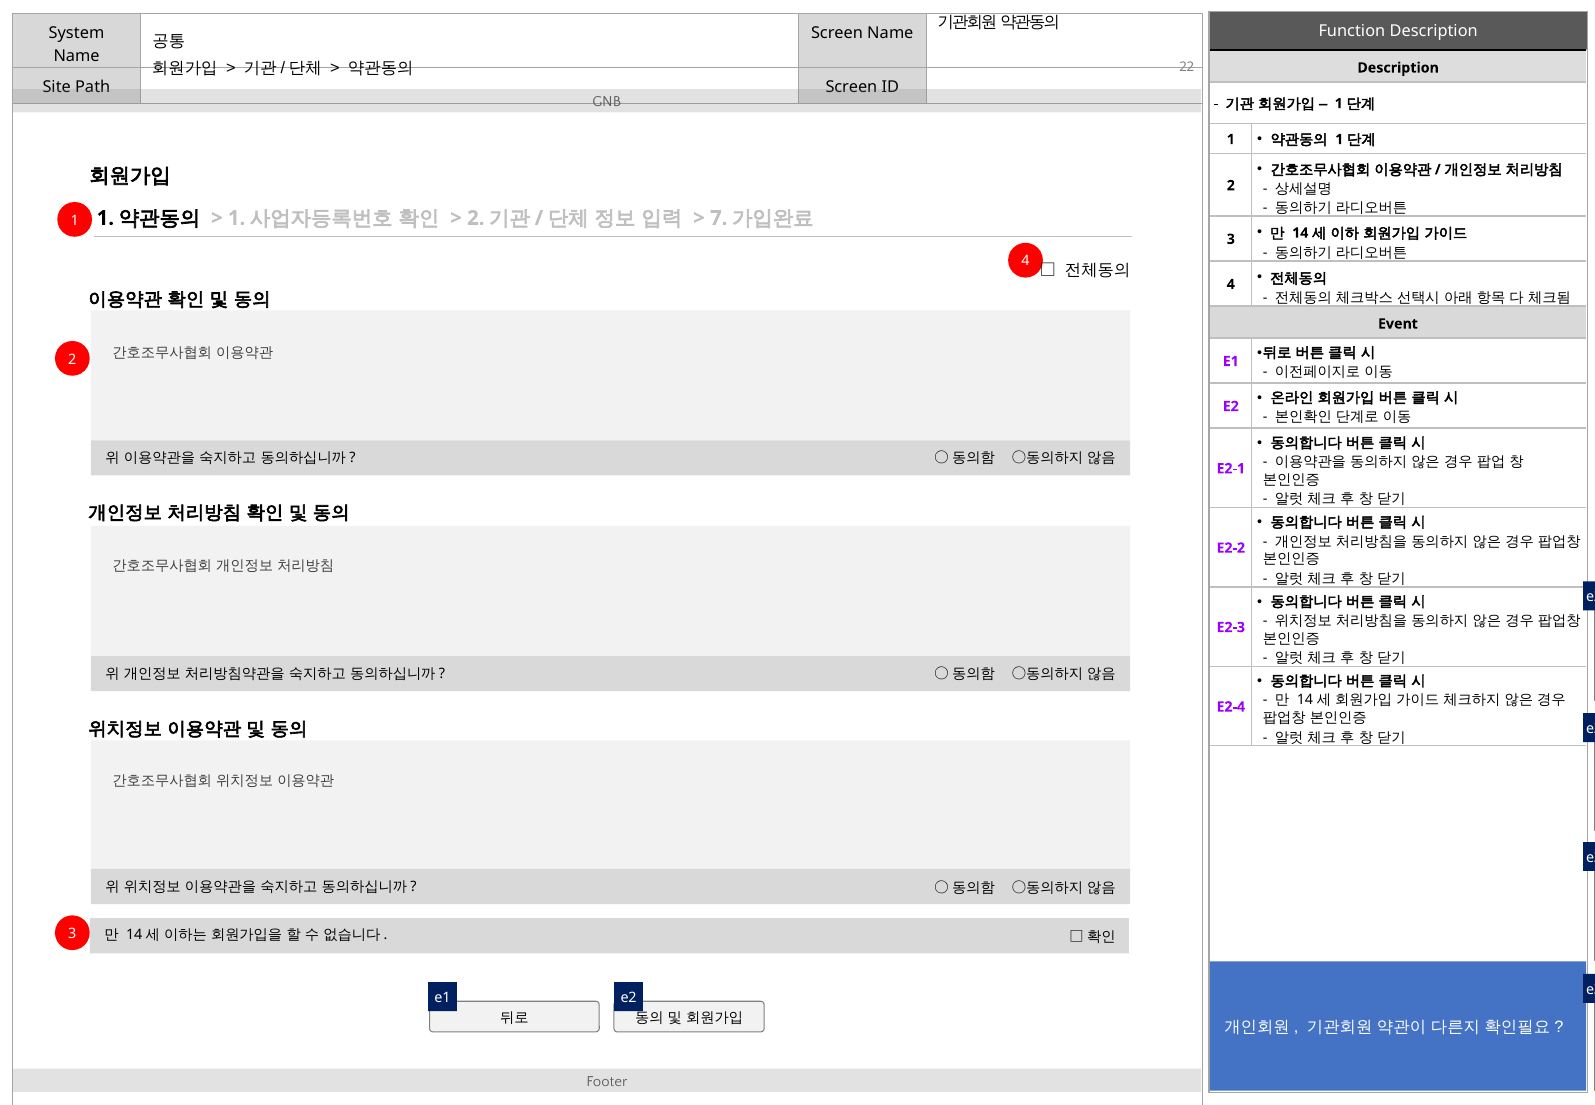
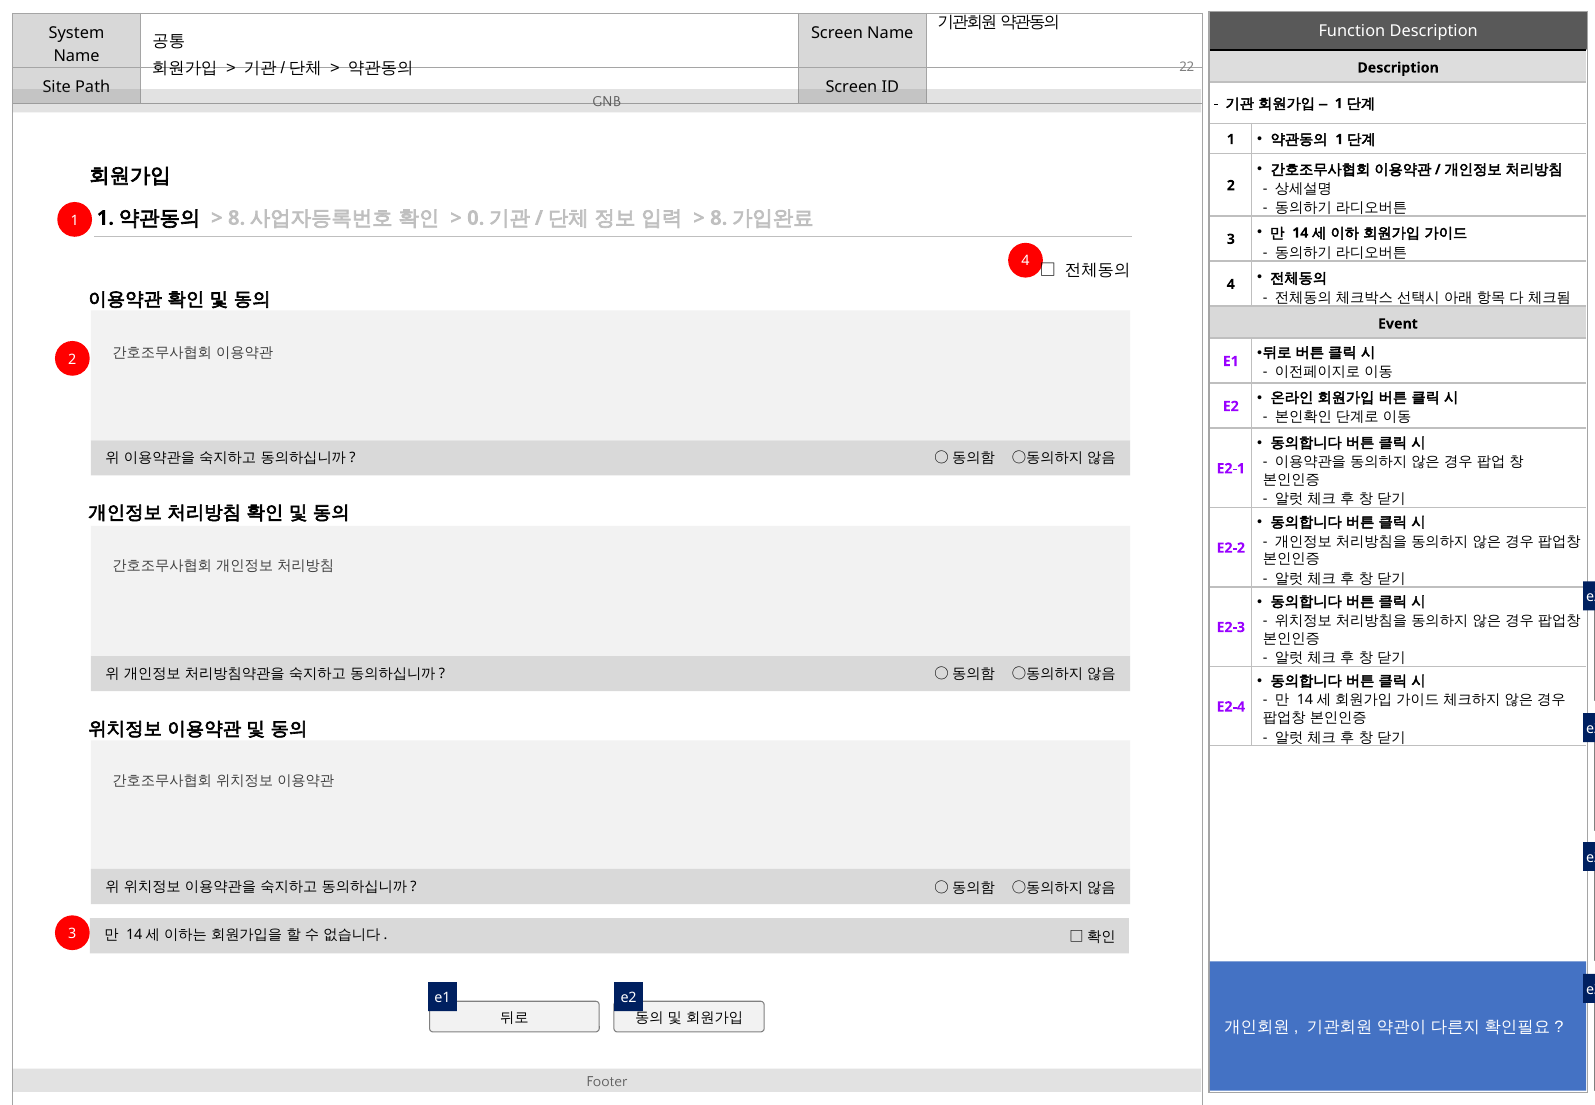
1: 1 -> 8 (237, 218)
2: 2 -> 0 (476, 218)
7: 7 -> 8 (719, 218)
